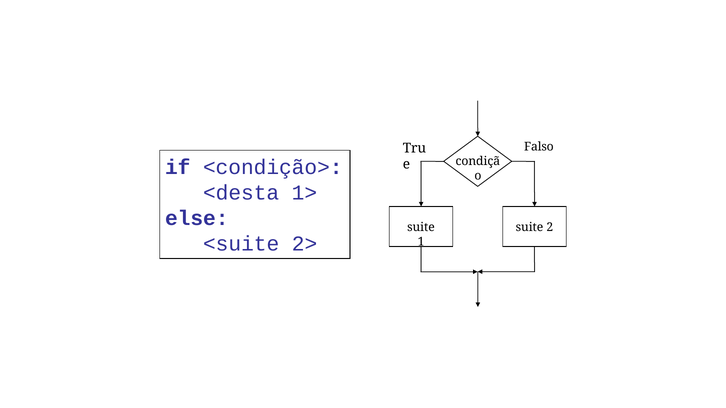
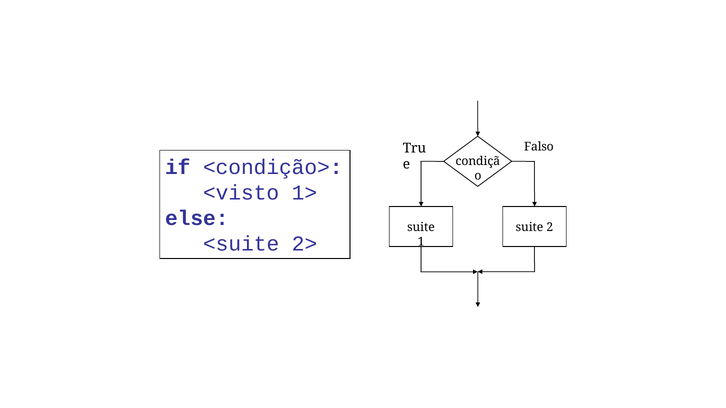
<desta: <desta -> <visto (241, 193)
